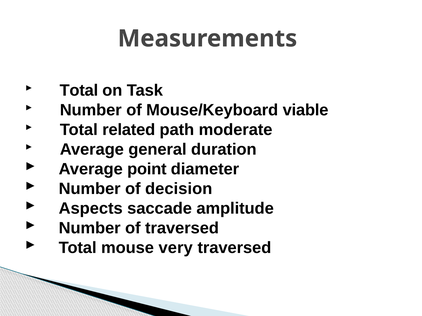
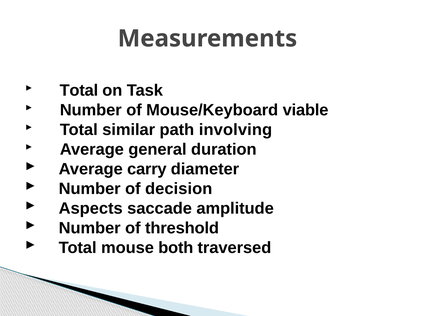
related: related -> similar (129, 130)
moderate: moderate -> involving (235, 130)
point: point -> carry (147, 169)
of traversed: traversed -> threshold (182, 228)
very: very -> both (176, 248)
